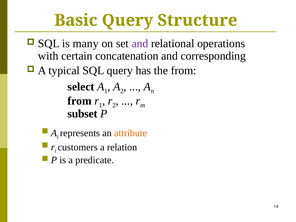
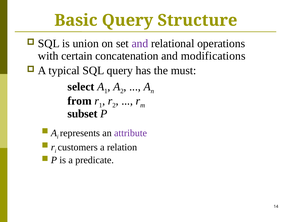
many: many -> union (86, 43)
corresponding: corresponding -> modifications (213, 56)
the from: from -> must (184, 71)
attribute colour: orange -> purple (131, 133)
